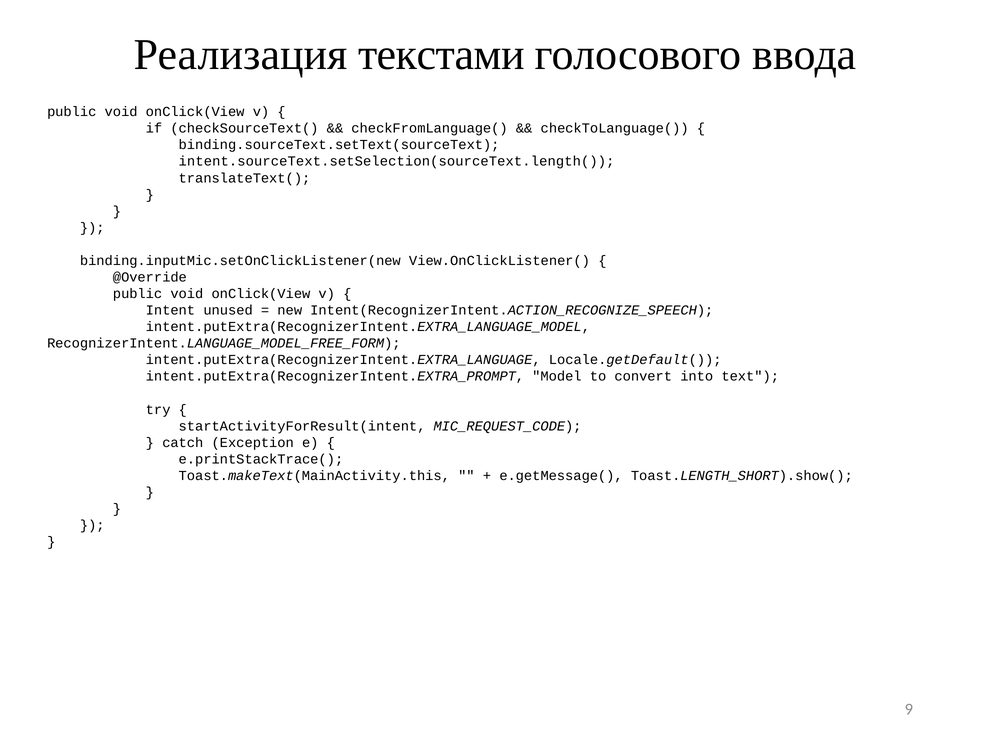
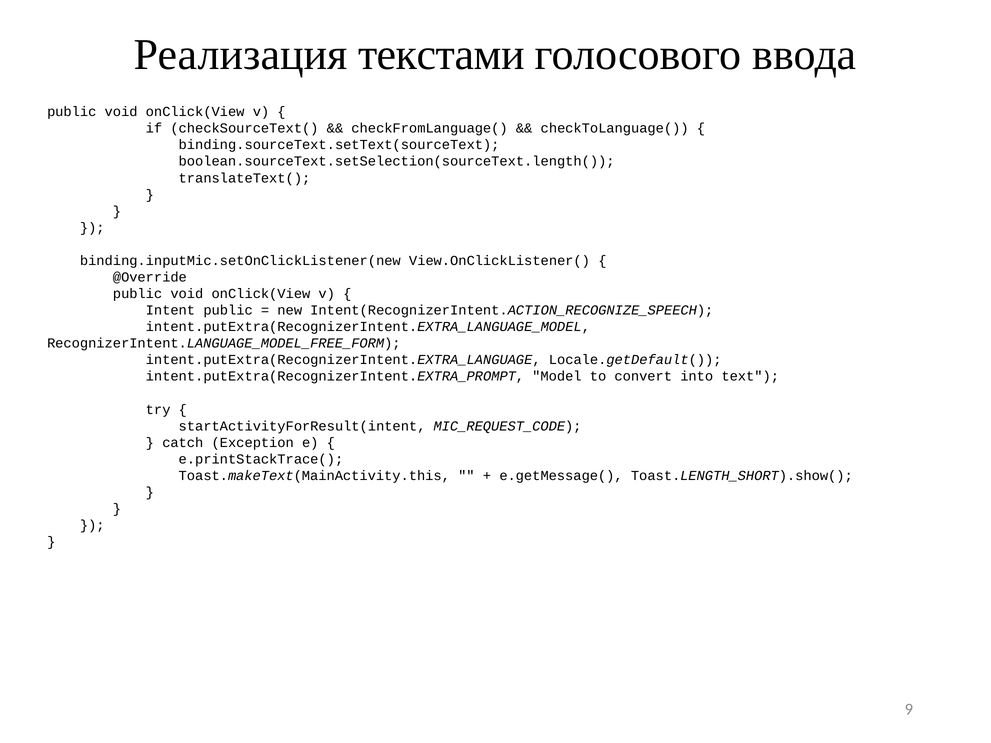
intent.sourceText.setSelection(sourceText.length(: intent.sourceText.setSelection(sourceText.length( -> boolean.sourceText.setSelection(sourceText.length( (397, 162)
Intent unused: unused -> public (228, 310)
